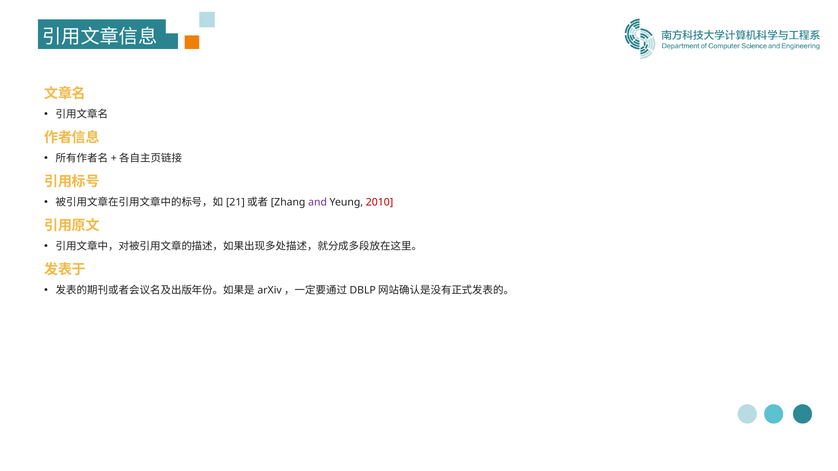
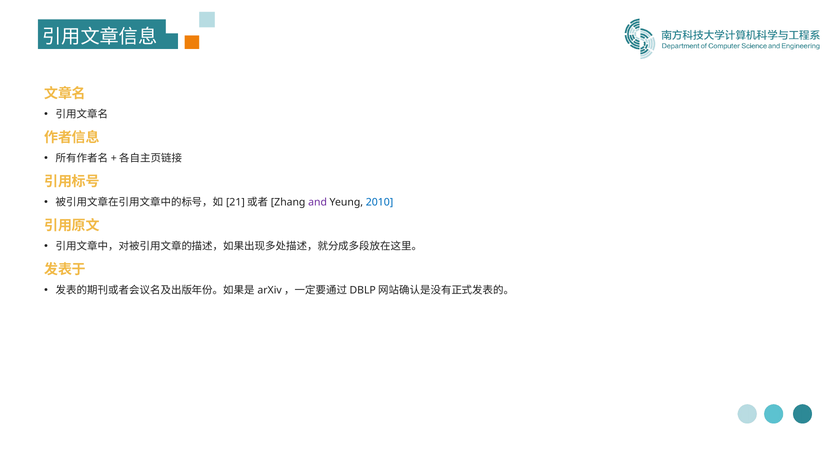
2010 colour: red -> blue (380, 202)
